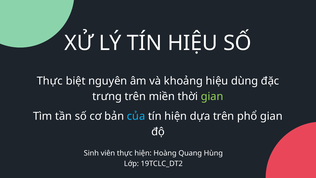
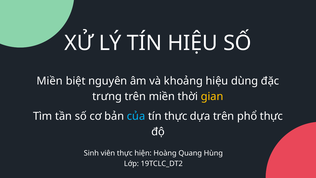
Thực: Thực -> Miền (50, 81)
gian colour: light green -> yellow (212, 96)
tín hiện: hiện -> thực (176, 116)
phổ gian: gian -> thực (271, 116)
